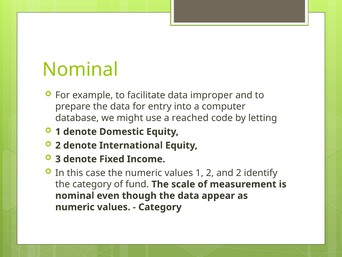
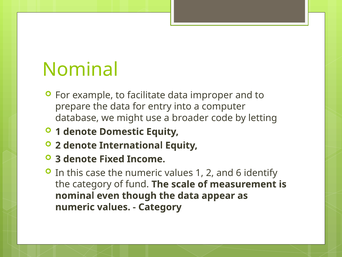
reached: reached -> broader (190, 118)
and 2: 2 -> 6 (239, 173)
